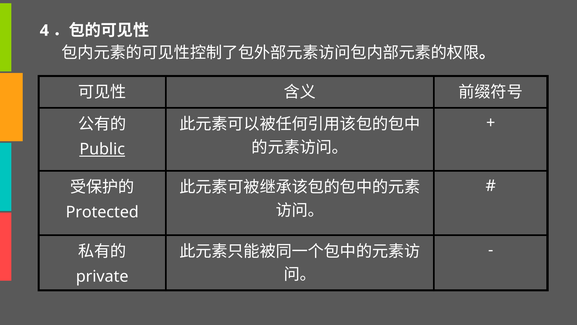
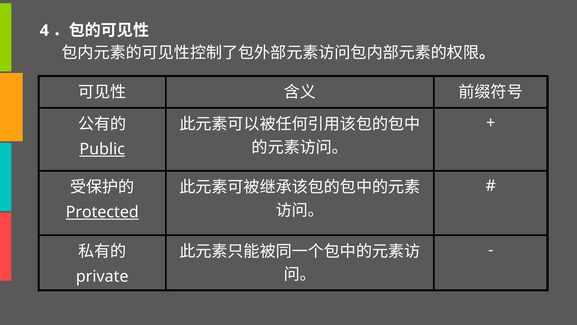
Protected underline: none -> present (102, 212)
